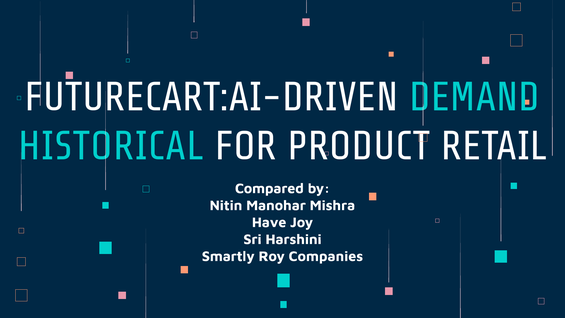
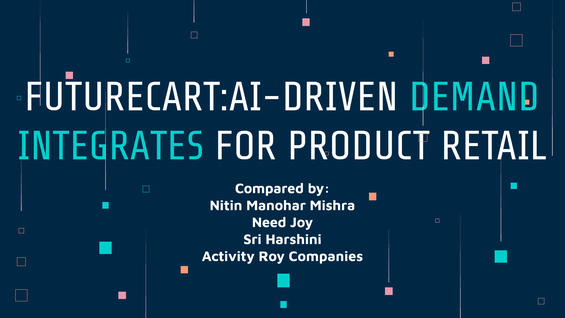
HISTORICAL: HISTORICAL -> INTEGRATES (111, 146)
Have: Have -> Need (269, 222)
Smartly: Smartly -> Activity (228, 256)
